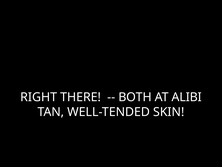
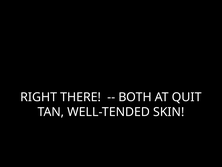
ALIBI: ALIBI -> QUIT (187, 97)
